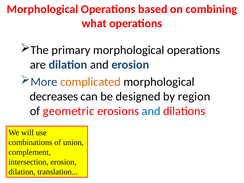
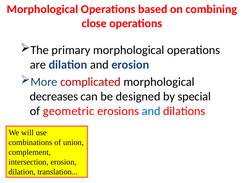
what: what -> close (94, 23)
complicated colour: orange -> red (90, 82)
region: region -> special (194, 96)
